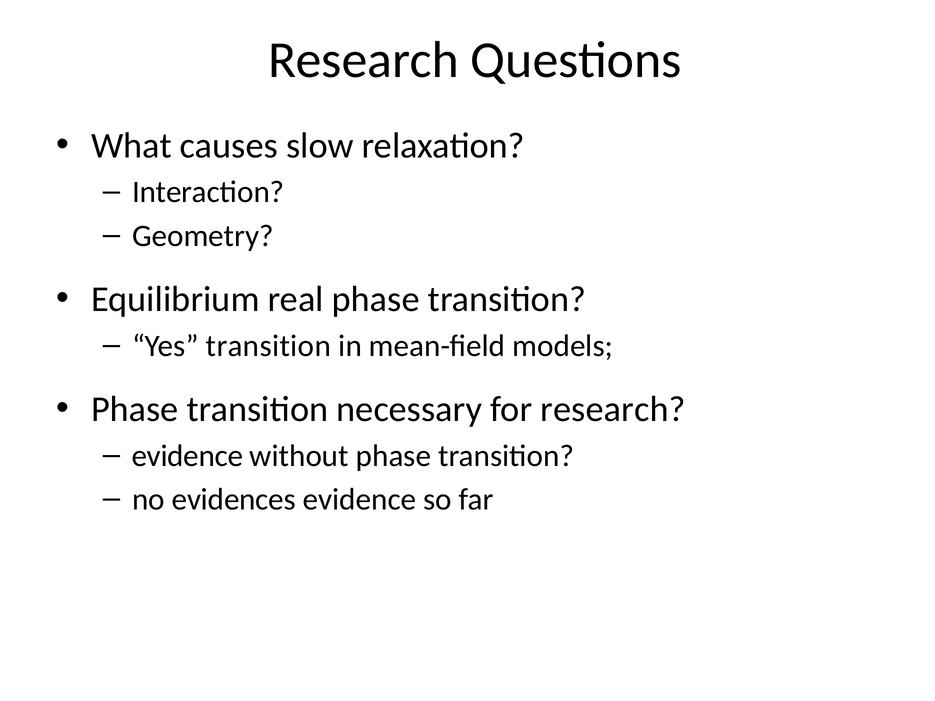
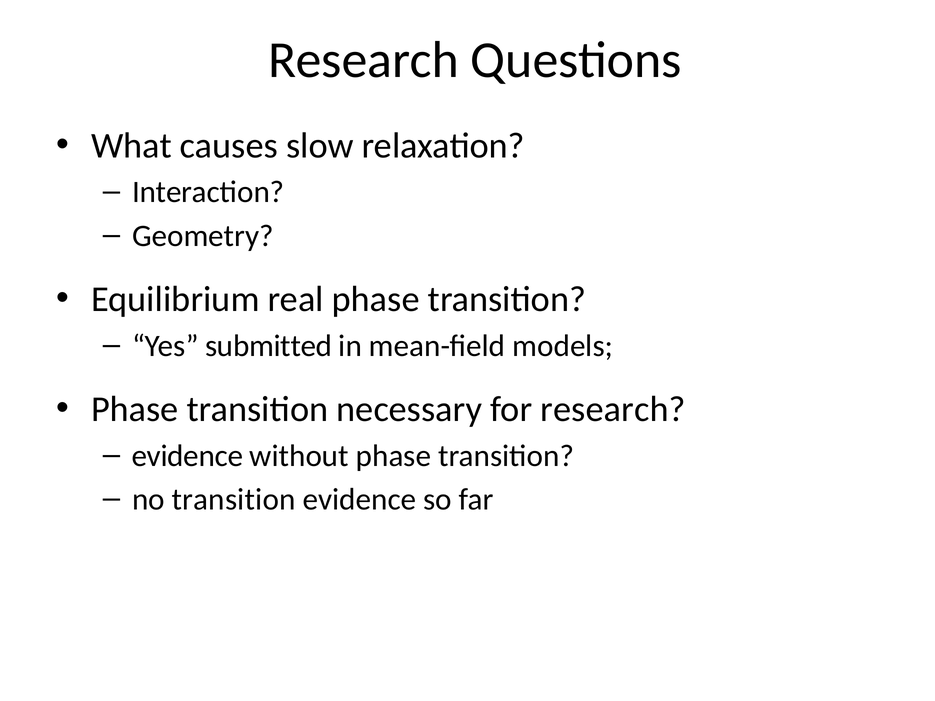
Yes transition: transition -> submitted (269, 346)
no evidences: evidences -> transition (234, 500)
